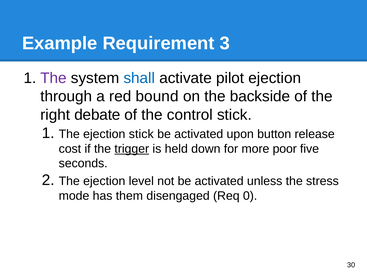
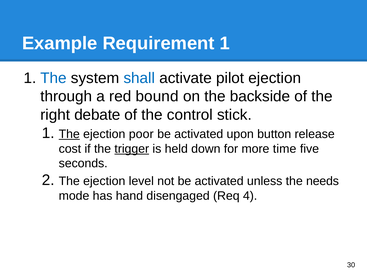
Requirement 3: 3 -> 1 (225, 43)
The colour: purple -> blue (54, 78)
The underline: none -> present (69, 134)
ejection stick: stick -> poor (141, 134)
poor: poor -> time (285, 149)
stress: stress -> needs (322, 181)
them: them -> hand (129, 196)
0: 0 -> 4 (250, 196)
